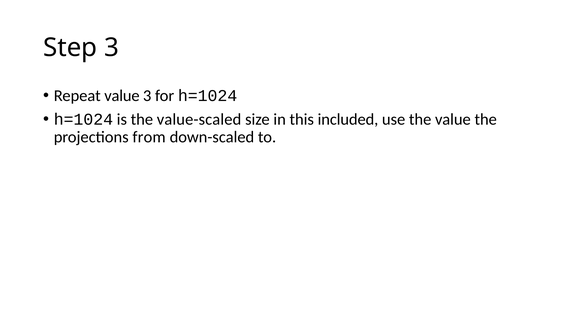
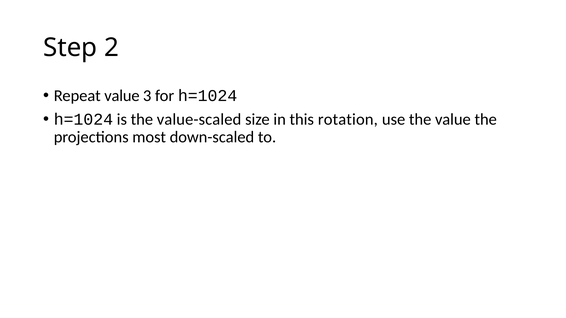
Step 3: 3 -> 2 (111, 48)
included: included -> rotation (348, 119)
from: from -> most (149, 137)
